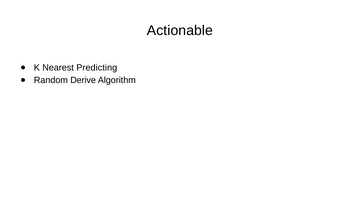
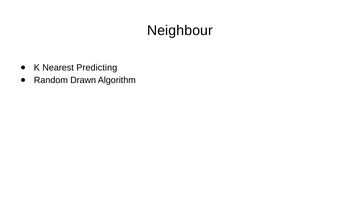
Actionable: Actionable -> Neighbour (180, 31)
Derive: Derive -> Drawn (83, 80)
